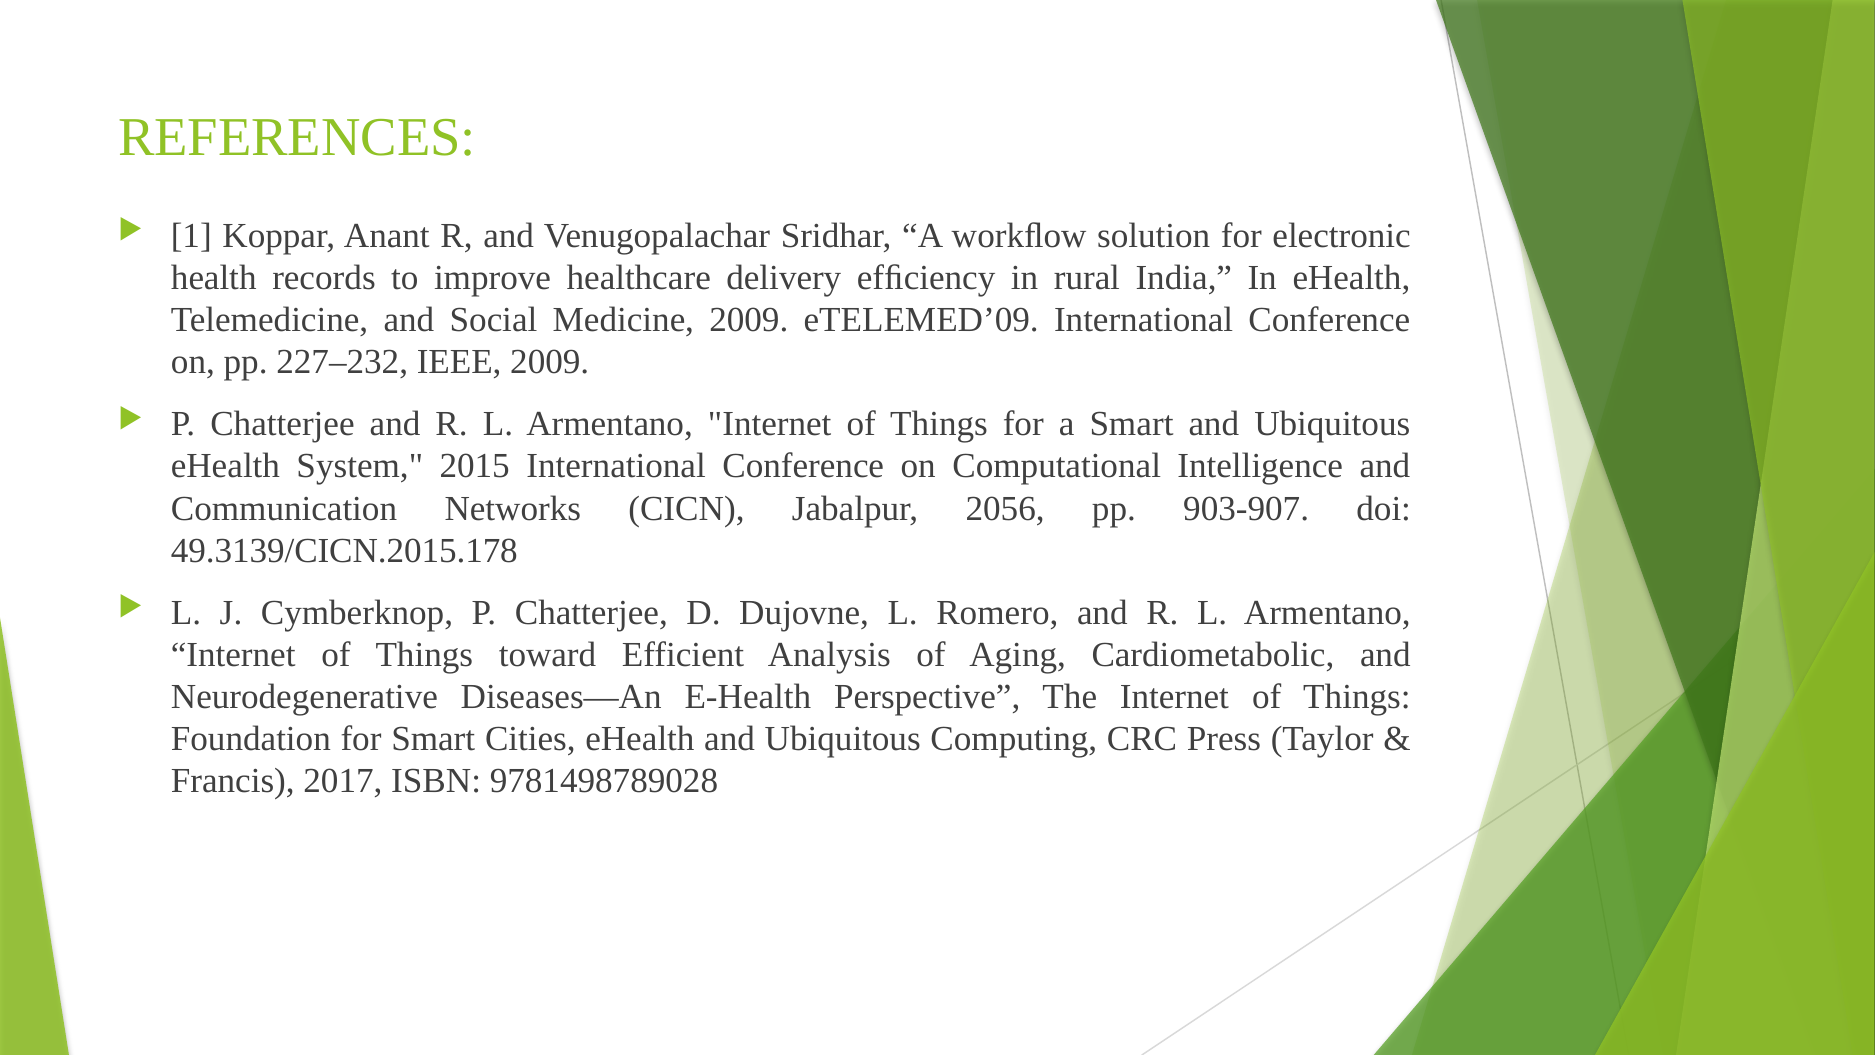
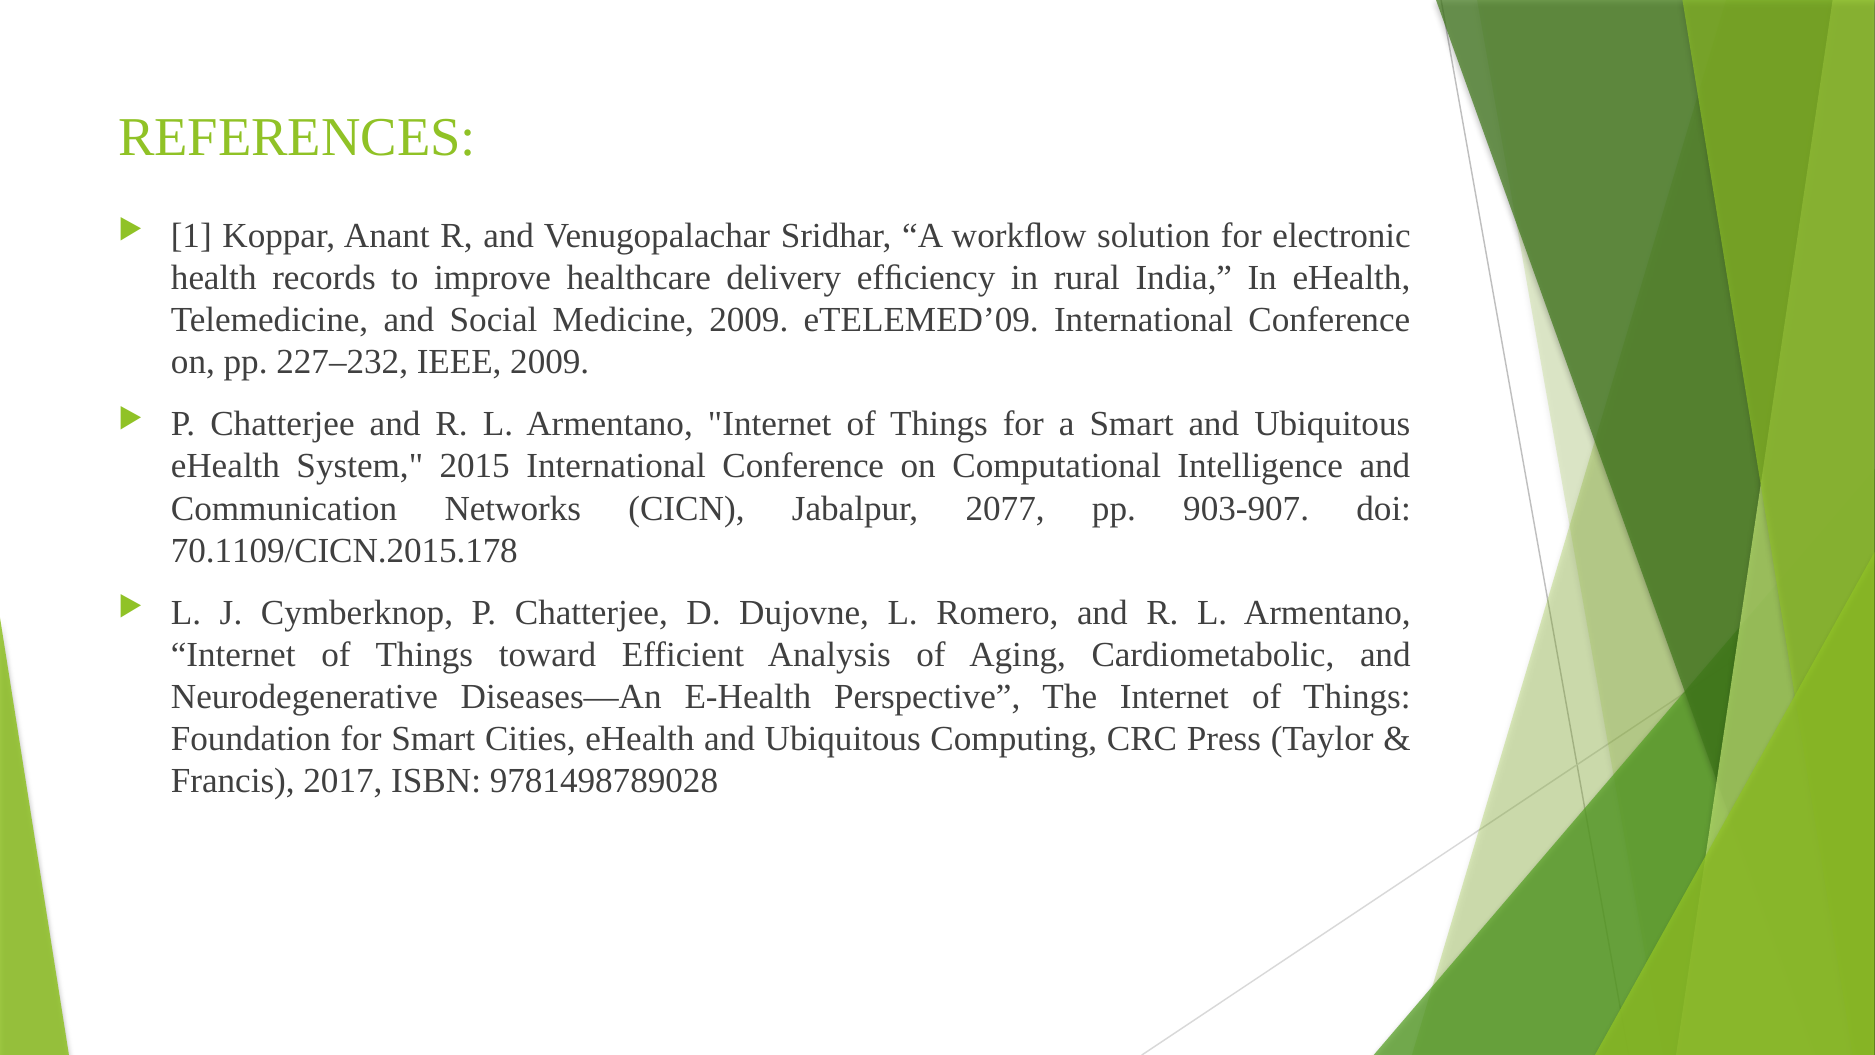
2056: 2056 -> 2077 (1005, 508)
49.3139/CICN.2015.178: 49.3139/CICN.2015.178 -> 70.1109/CICN.2015.178 (344, 551)
